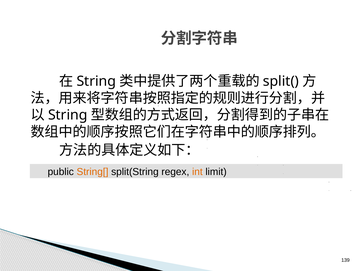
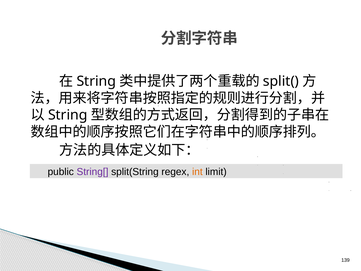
String[ colour: orange -> purple (93, 172)
